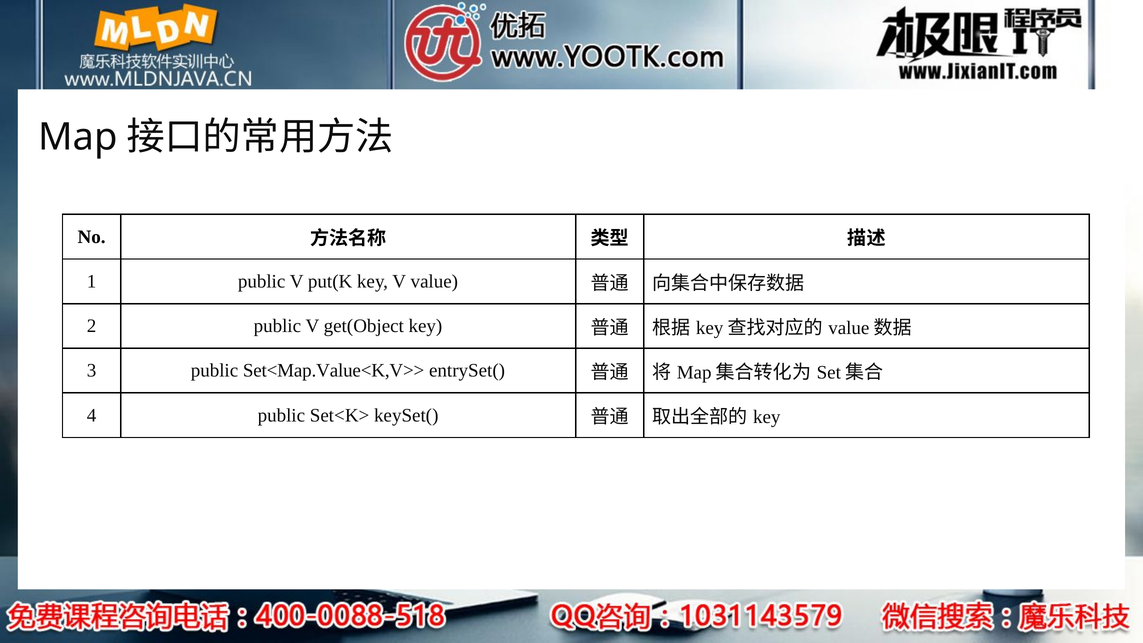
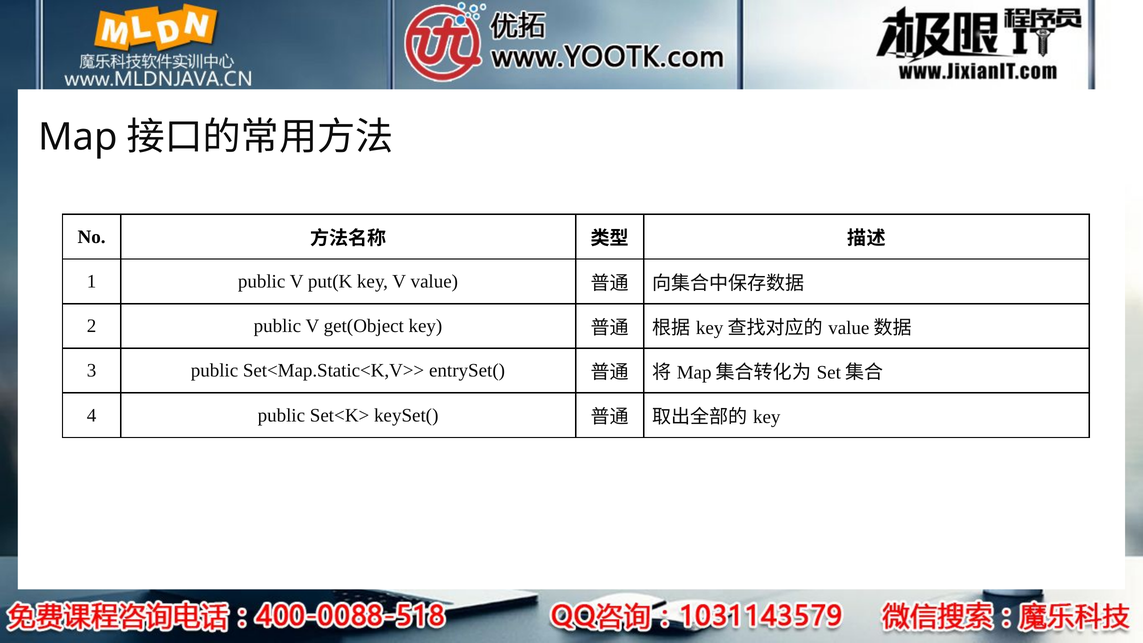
Set<Map.Value<K,V>>: Set<Map.Value<K,V>> -> Set<Map.Static<K,V>> (334, 371)
